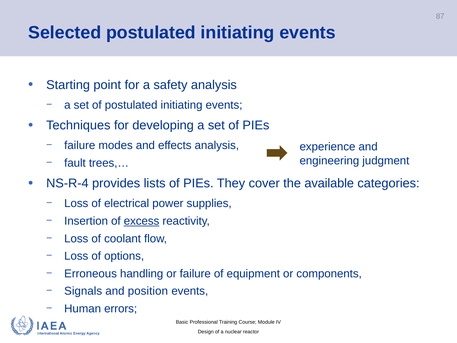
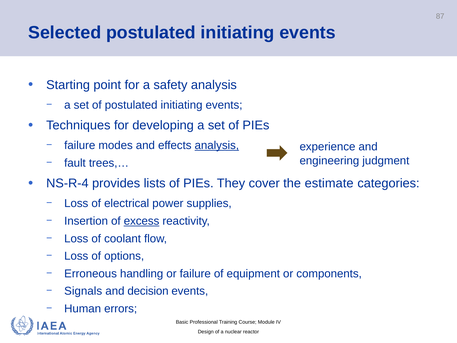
analysis underline: none -> present (217, 145)
available: available -> estimate (329, 183)
position: position -> decision (148, 291)
